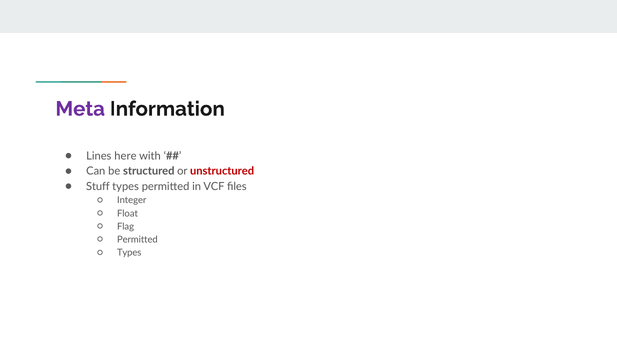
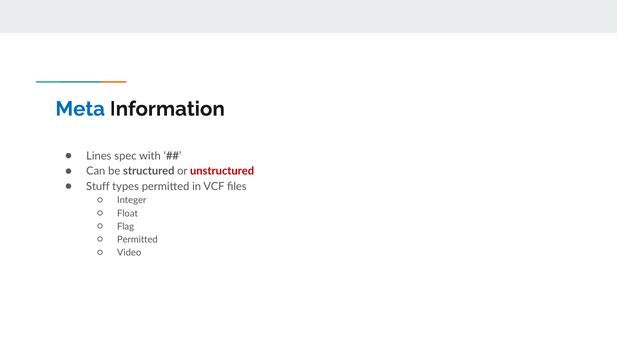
Meta colour: purple -> blue (80, 109)
here: here -> spec (125, 156)
Types: Types -> Video (129, 253)
